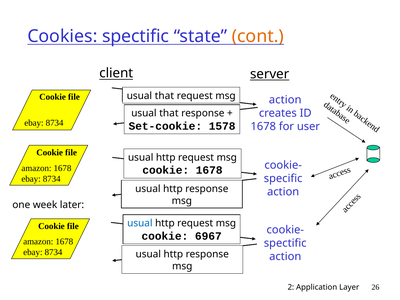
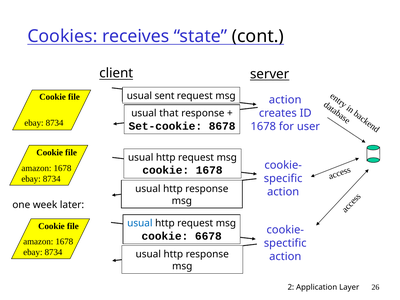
Cookies spectific: spectific -> receives (136, 36)
cont colour: orange -> black (258, 36)
that: that -> sent (165, 96)
1578: 1578 -> 8678 (222, 126)
6967: 6967 -> 6678 (208, 236)
